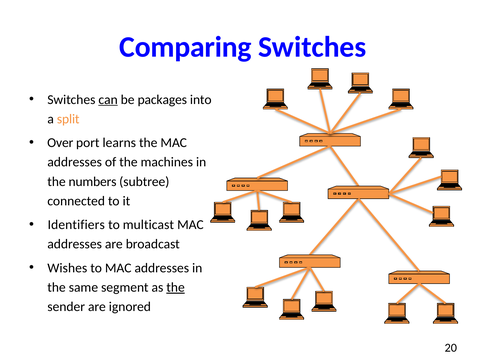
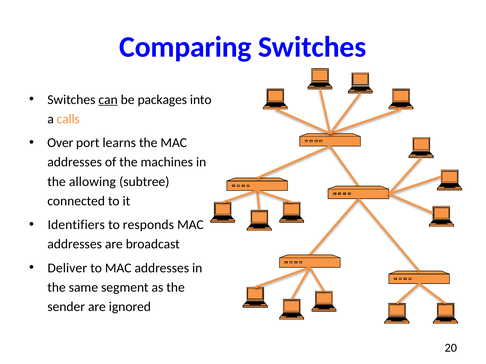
split: split -> calls (68, 119)
numbers: numbers -> allowing (92, 182)
multicast: multicast -> responds (148, 225)
Wishes: Wishes -> Deliver (67, 268)
the underline: present -> none (176, 288)
